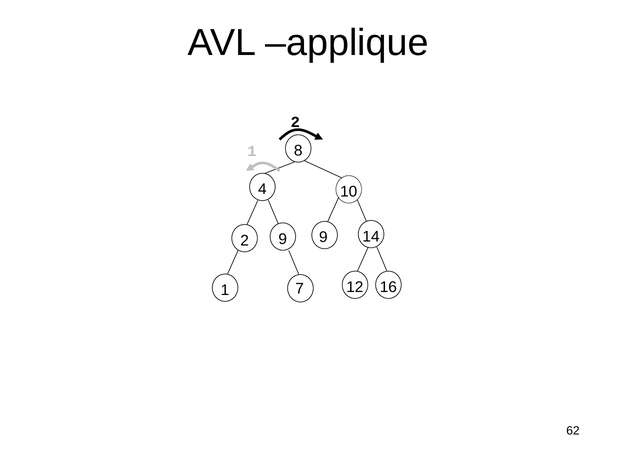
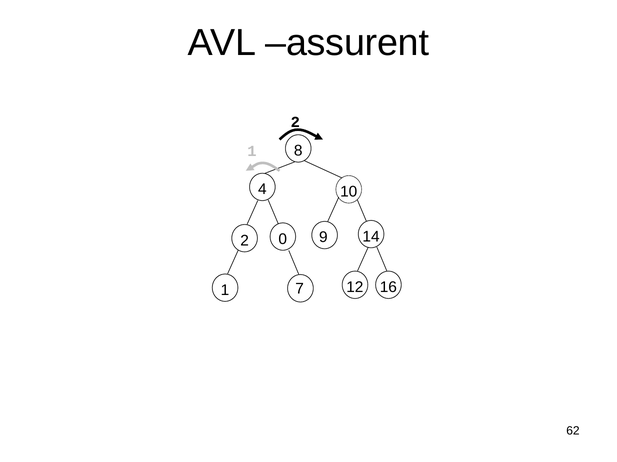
applique: applique -> assurent (347, 43)
2 9: 9 -> 0 (283, 239)
